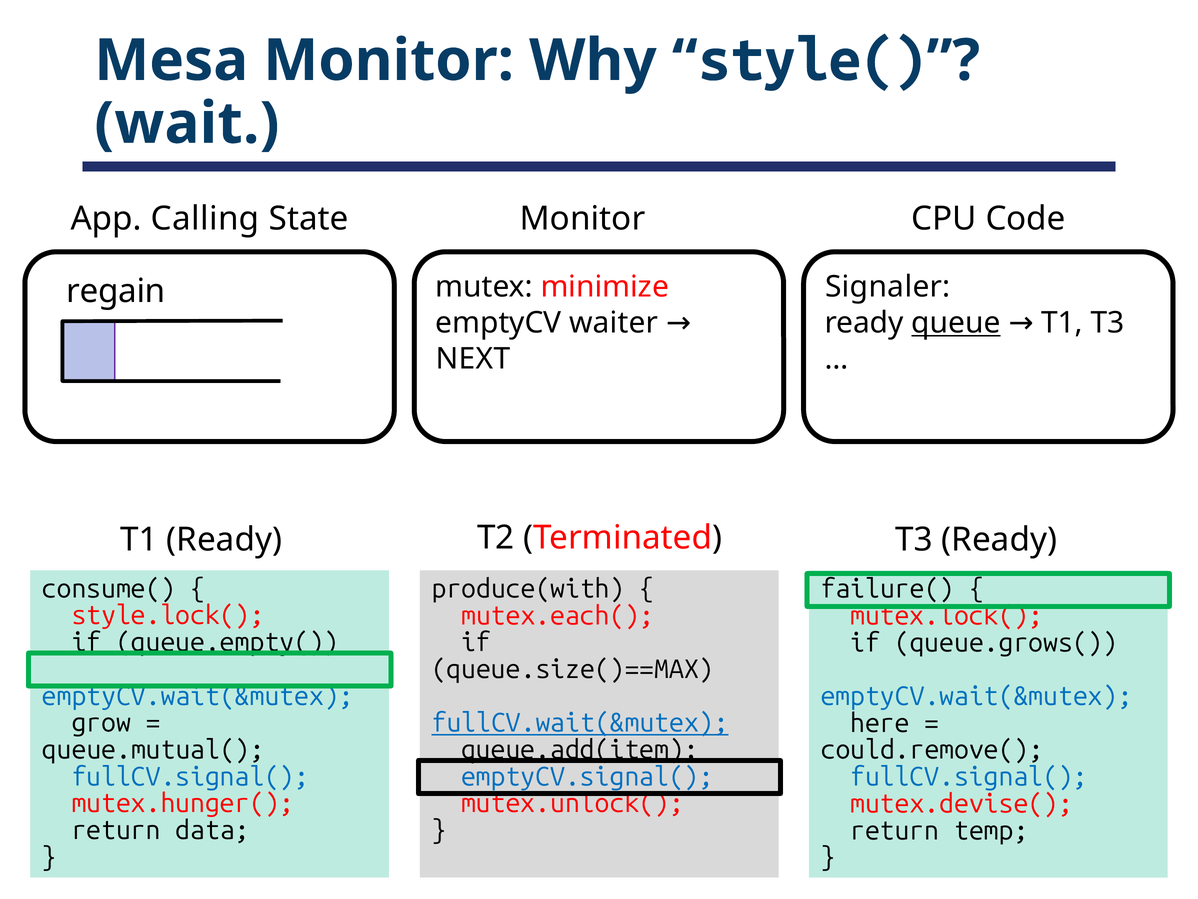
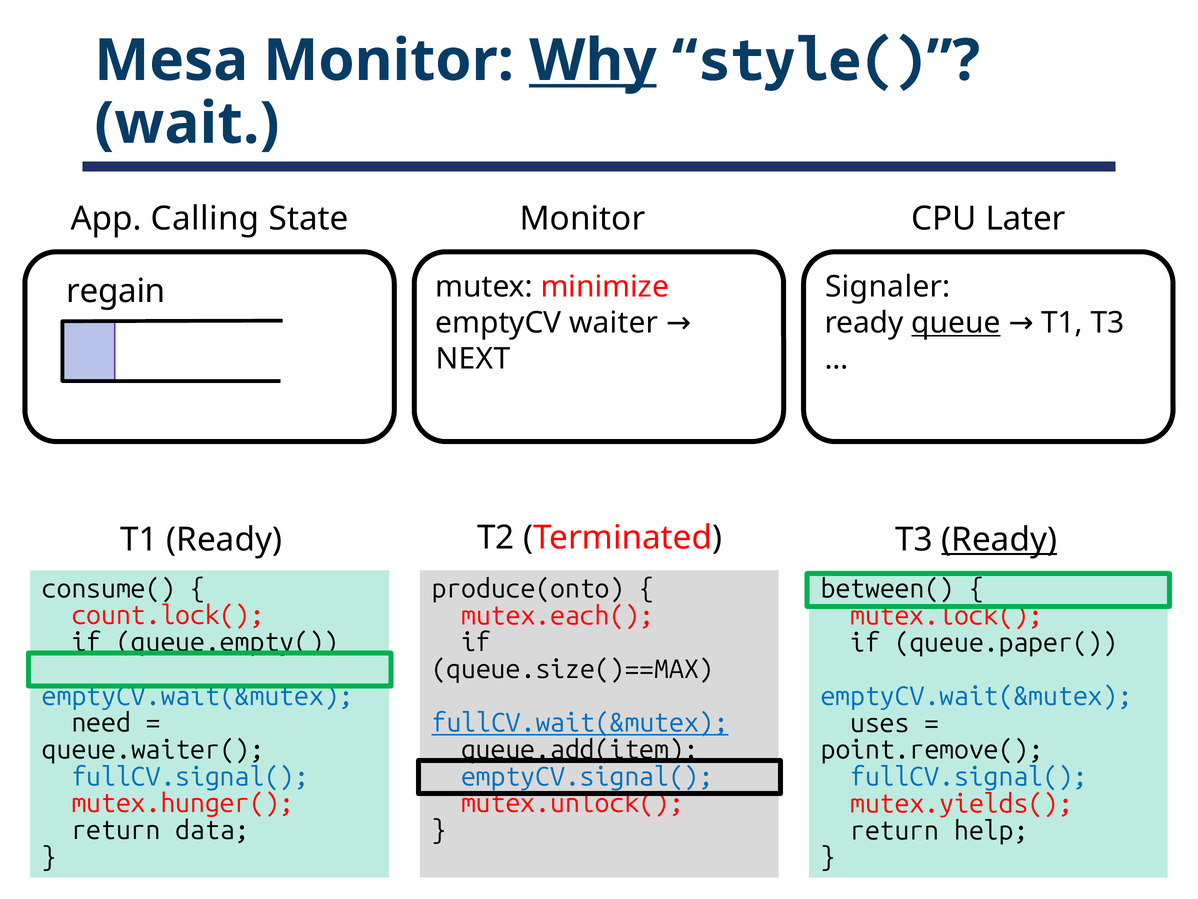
Why underline: none -> present (593, 61)
Code: Code -> Later (1026, 219)
Ready underline: none -> present (999, 539)
produce(with: produce(with -> produce(onto (528, 589)
failure(: failure( -> between( (887, 589)
style.lock(: style.lock( -> count.lock( (168, 615)
queue.grows(: queue.grows( -> queue.paper( (1006, 642)
grow: grow -> need (101, 723)
here: here -> uses (880, 723)
queue.mutual(: queue.mutual( -> queue.waiter( (153, 750)
could.remove(: could.remove( -> point.remove( (932, 750)
mutex.devise(: mutex.devise( -> mutex.yields( (962, 803)
temp: temp -> help (991, 830)
